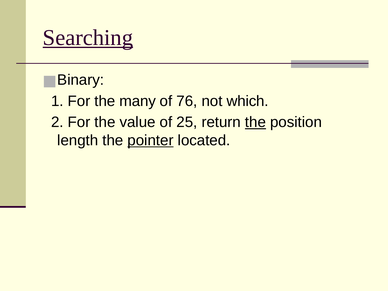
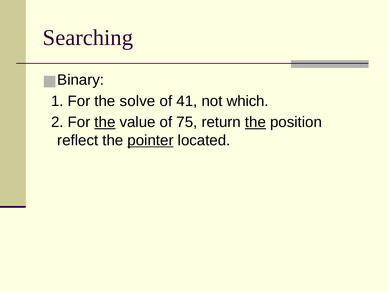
Searching underline: present -> none (88, 38)
many: many -> solve (137, 101)
76: 76 -> 41 (187, 101)
the underline: none -> present (105, 122)
25: 25 -> 75 (187, 122)
length: length -> reflect (78, 140)
